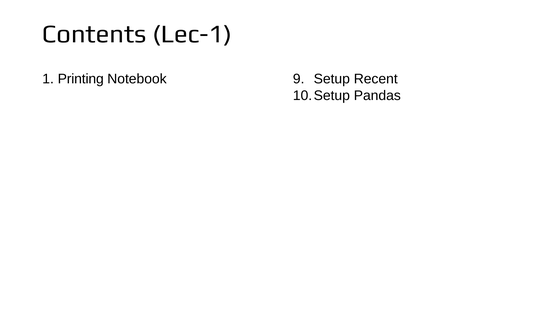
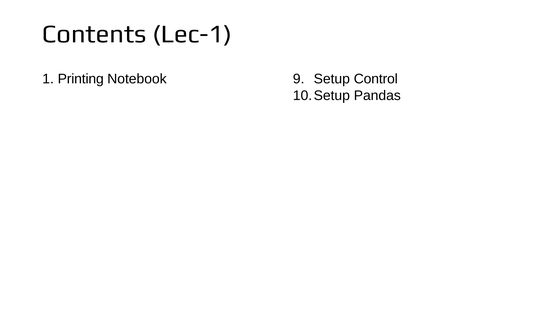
Recent: Recent -> Control (376, 79)
